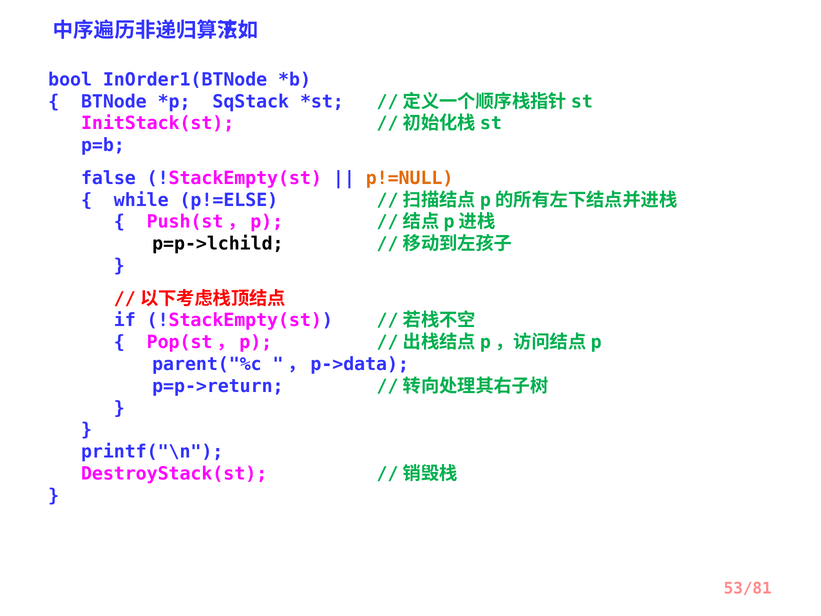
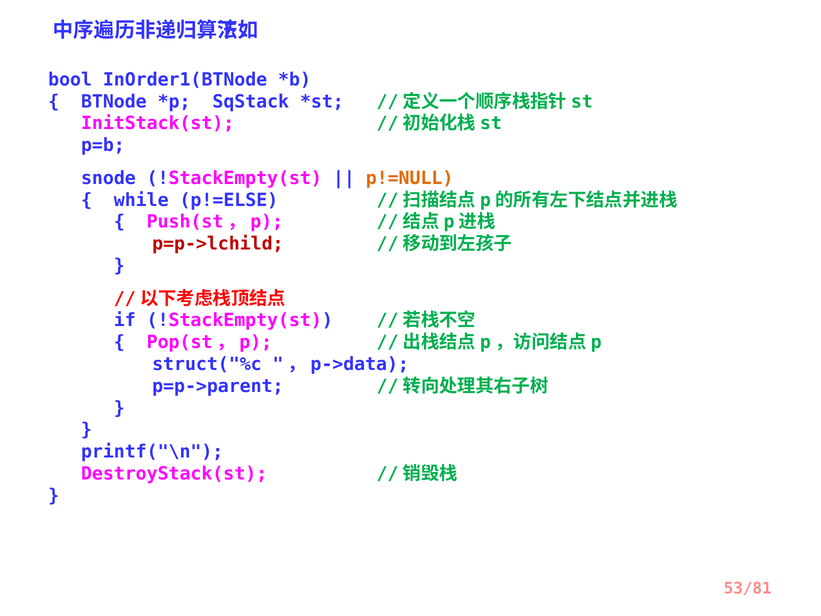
false: false -> snode (108, 178)
p=p->lchild colour: black -> red (218, 244)
parent("%c: parent("%c -> struct("%c (207, 364)
p=p->return: p=p->return -> p=p->parent (218, 386)
